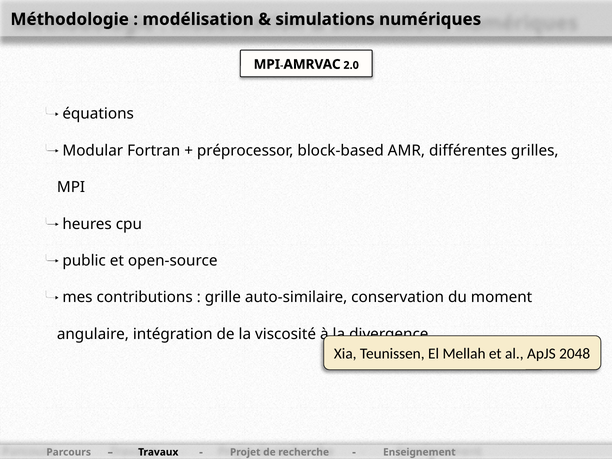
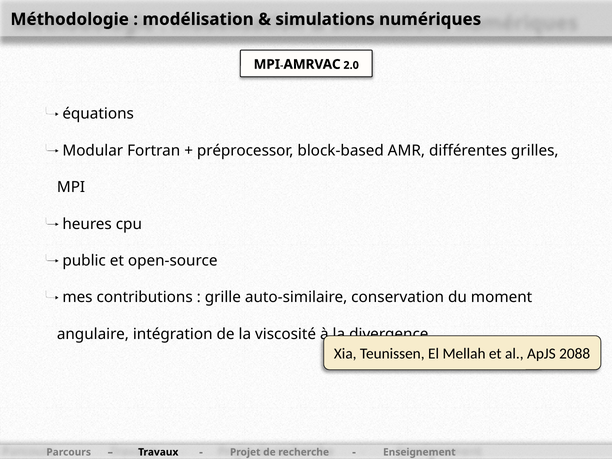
2048: 2048 -> 2088 (575, 354)
